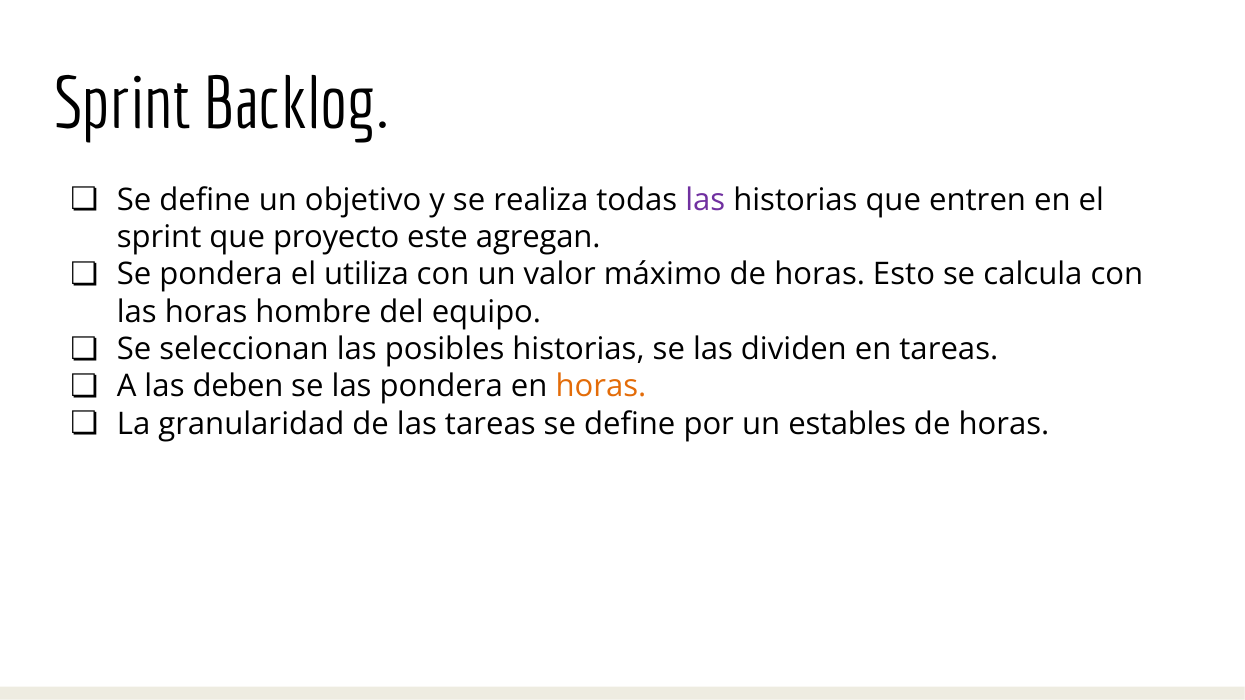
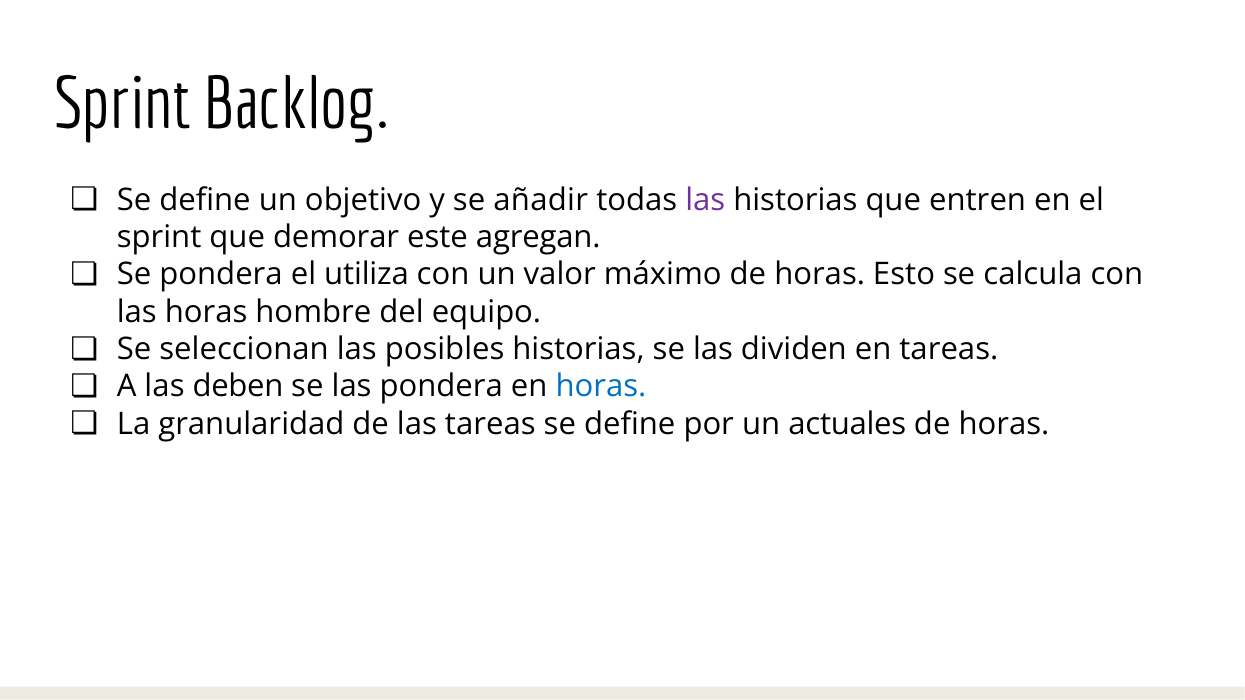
realiza: realiza -> añadir (541, 200)
proyecto: proyecto -> demorar (336, 237)
horas colour: orange -> blue (601, 387)
estables: estables -> actuales (847, 424)
